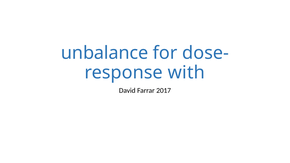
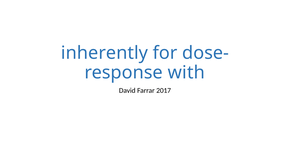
unbalance: unbalance -> inherently (104, 53)
